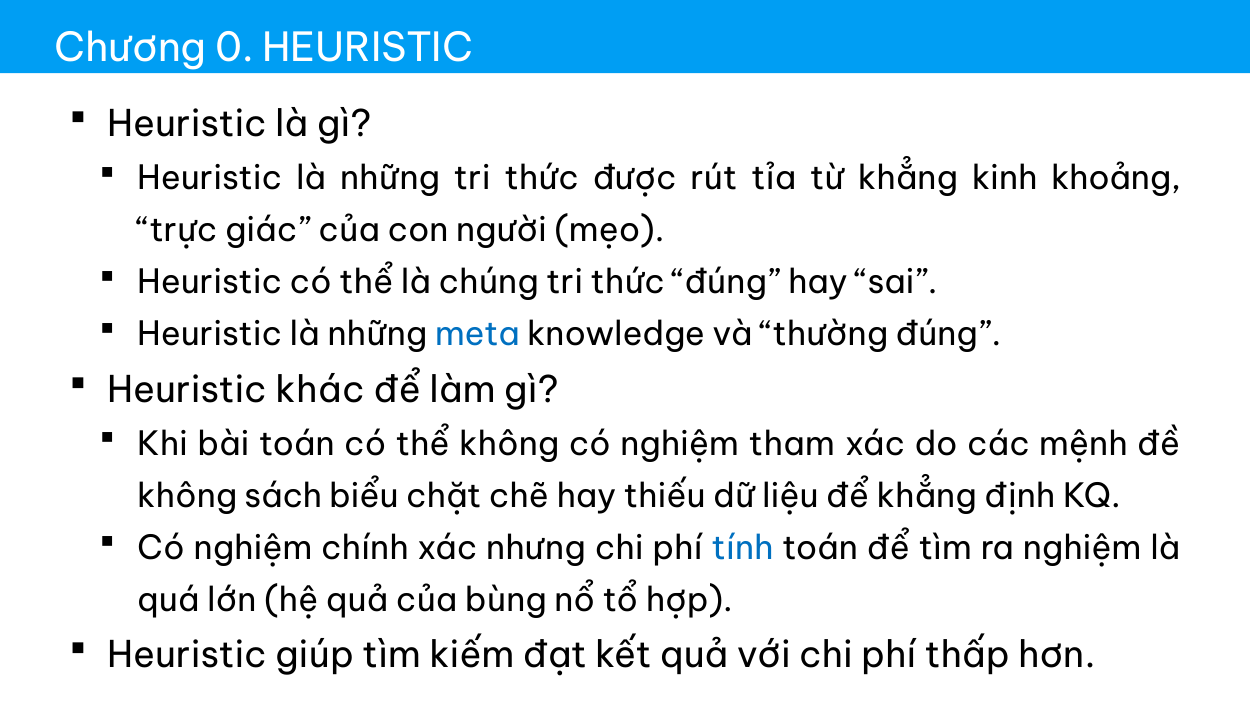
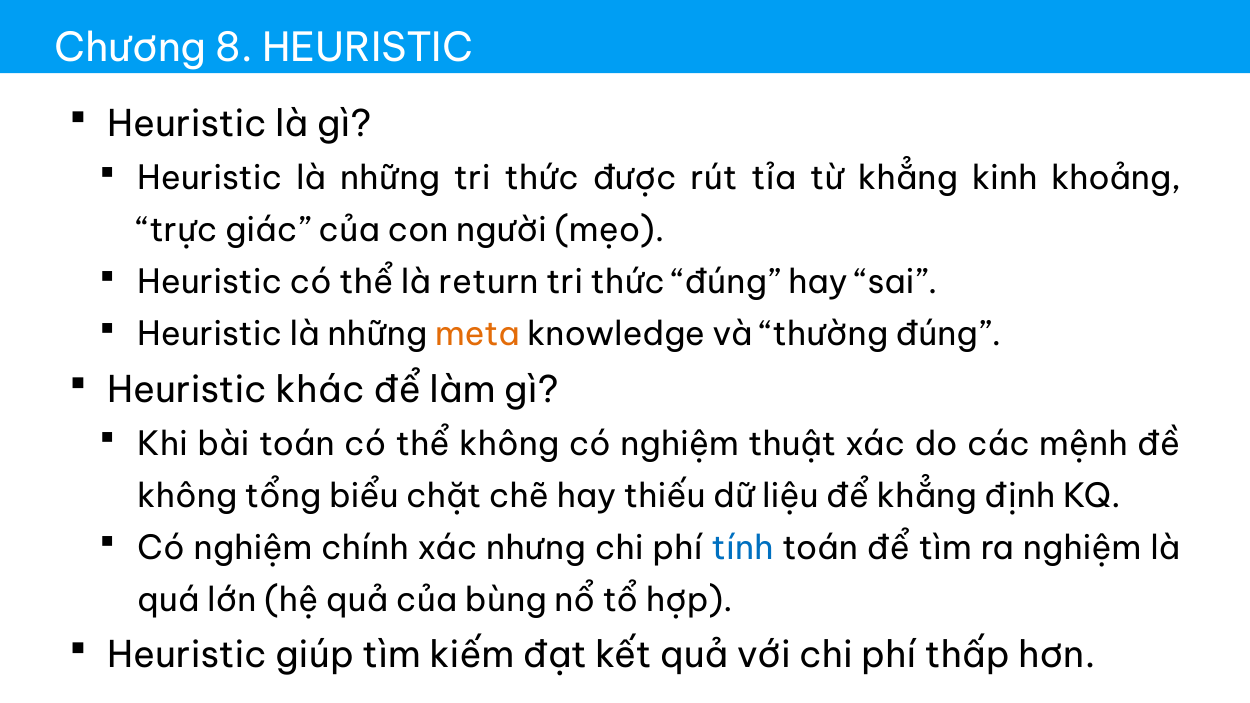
0: 0 -> 8 (234, 49)
chúng: chúng -> return (489, 283)
meta colour: blue -> orange (477, 335)
tham: tham -> thuật (792, 444)
sách: sách -> tổng (283, 496)
